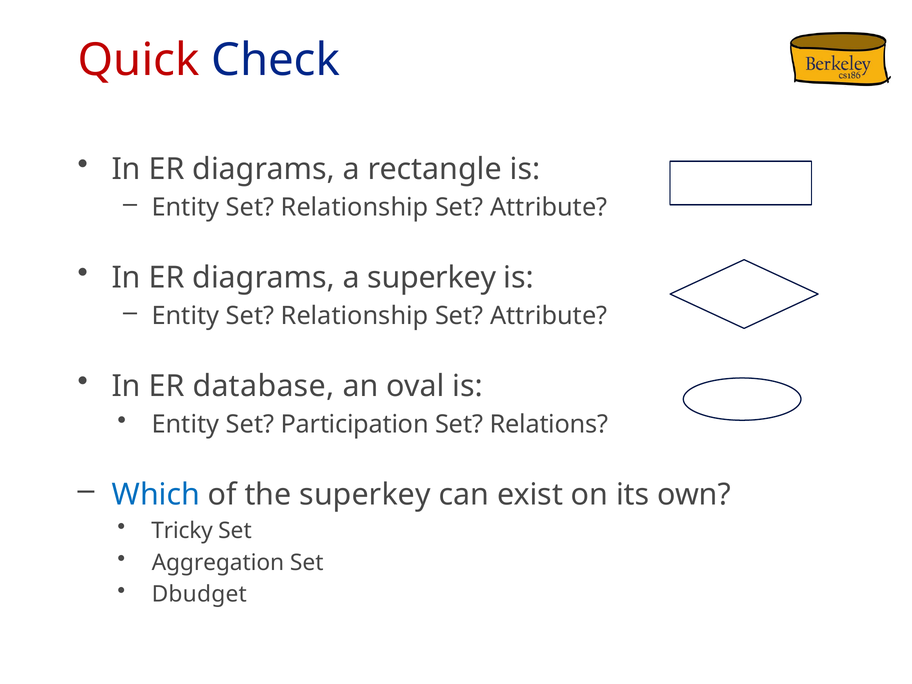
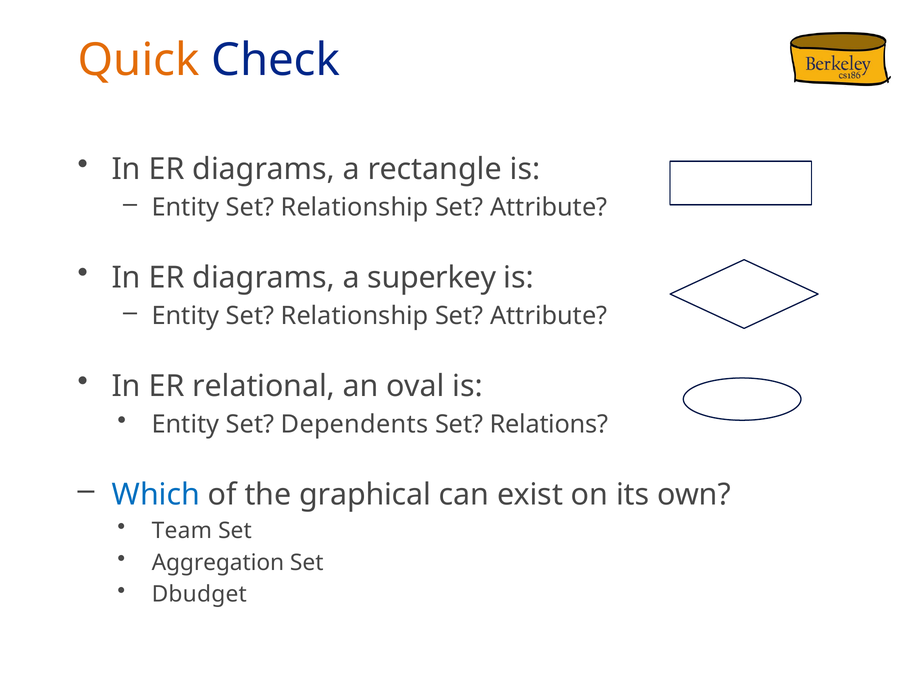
Quick colour: red -> orange (139, 60)
database: database -> relational (264, 386)
Participation: Participation -> Dependents (355, 424)
the superkey: superkey -> graphical (365, 495)
Tricky: Tricky -> Team (182, 531)
